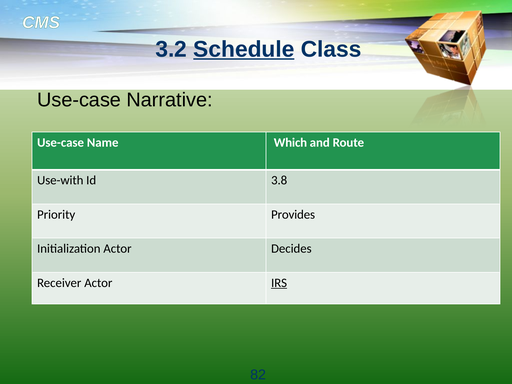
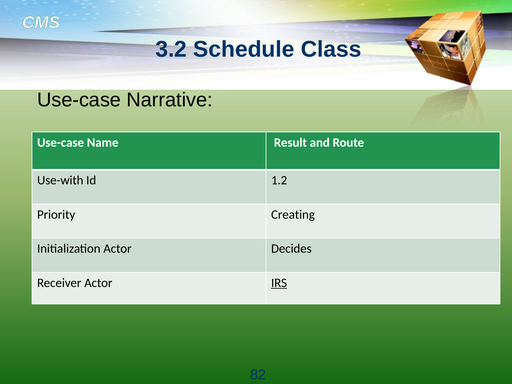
Schedule underline: present -> none (244, 49)
Which: Which -> Result (290, 143)
3.8: 3.8 -> 1.2 (279, 180)
Provides: Provides -> Creating (293, 214)
